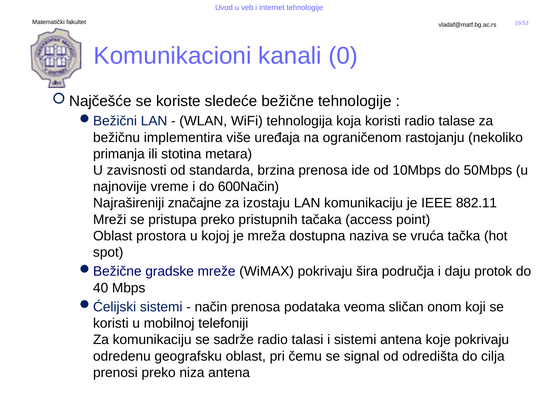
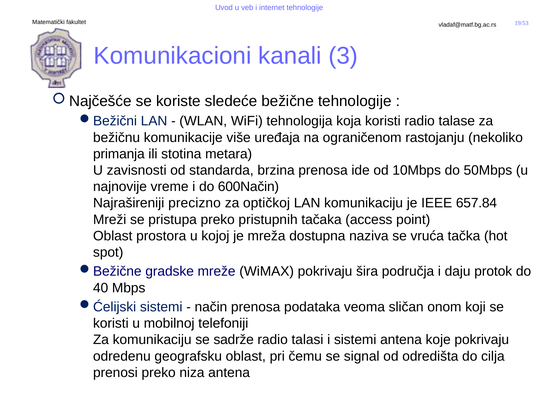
0: 0 -> 3 (343, 56)
implementira: implementira -> komunikacije (183, 137)
značajne: značajne -> precizno (195, 203)
izostaju: izostaju -> optičkoj (267, 203)
882.11: 882.11 -> 657.84 (476, 203)
